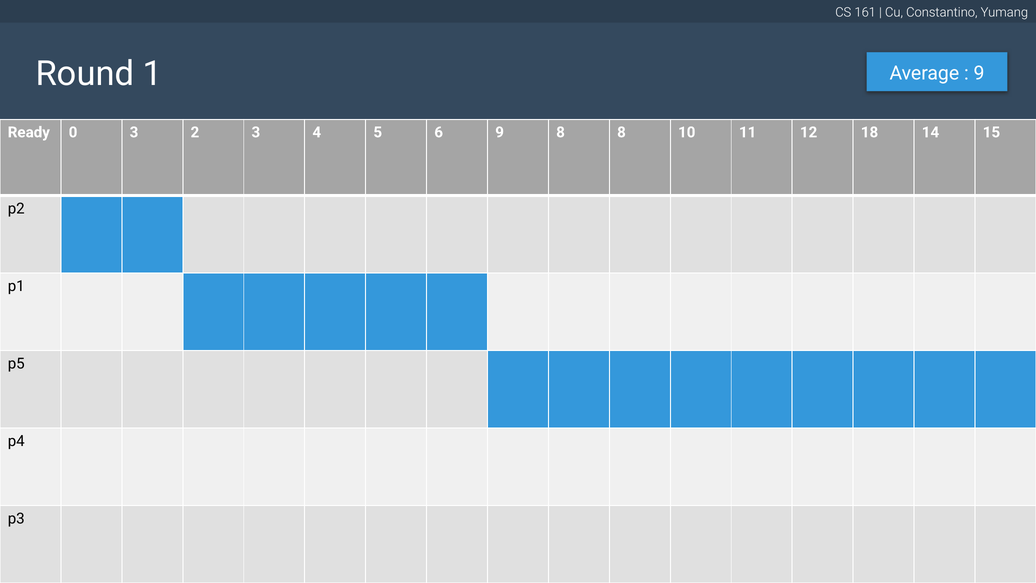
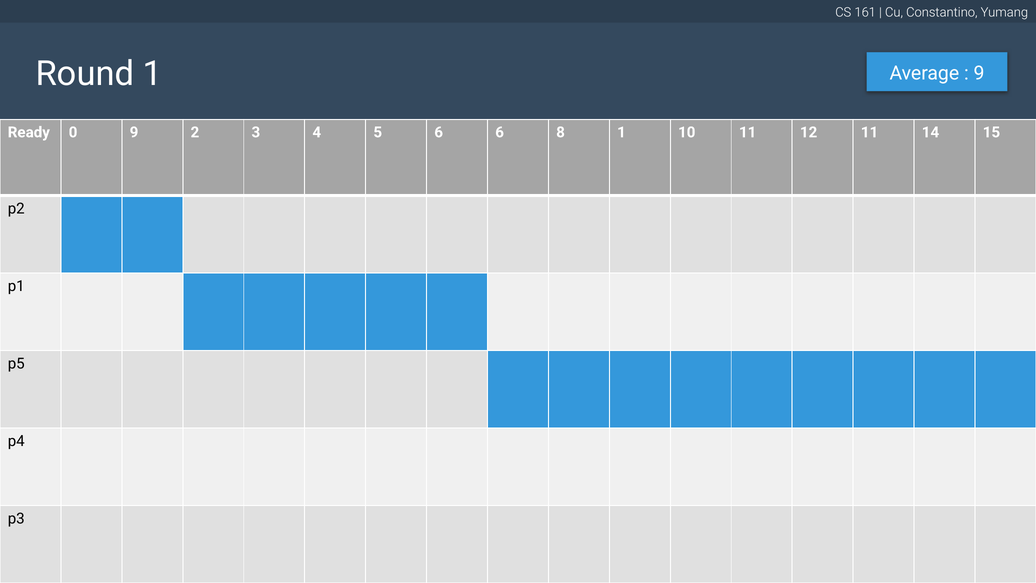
0 3: 3 -> 9 (134, 132)
6 9: 9 -> 6 (500, 132)
8 8: 8 -> 1 (621, 132)
12 18: 18 -> 11 (870, 132)
